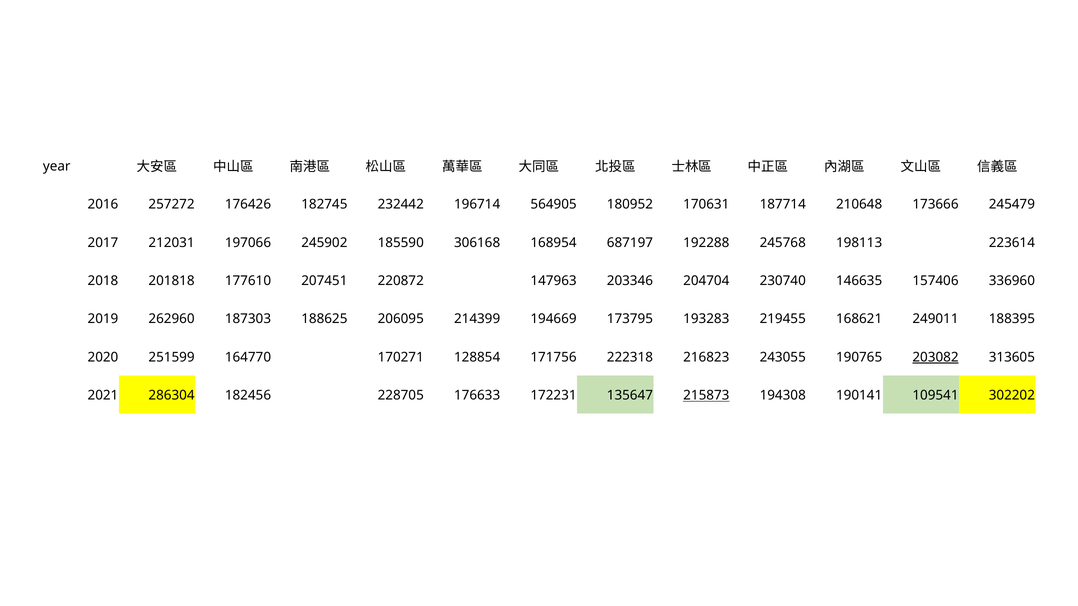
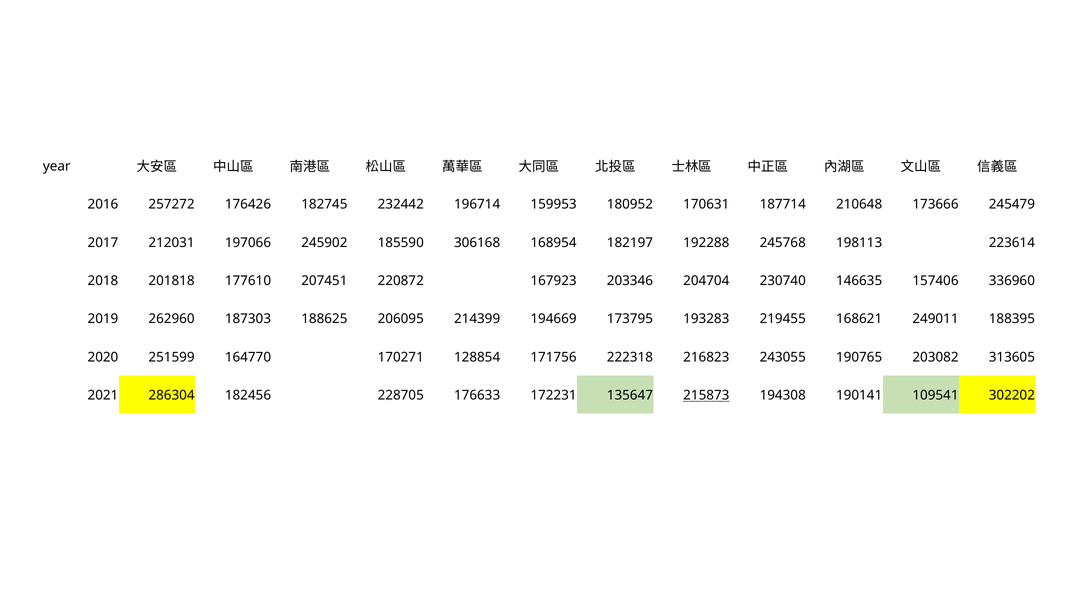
564905: 564905 -> 159953 (554, 204)
687197: 687197 -> 182197 (630, 243)
147963: 147963 -> 167923 (554, 281)
203082 underline: present -> none (936, 358)
